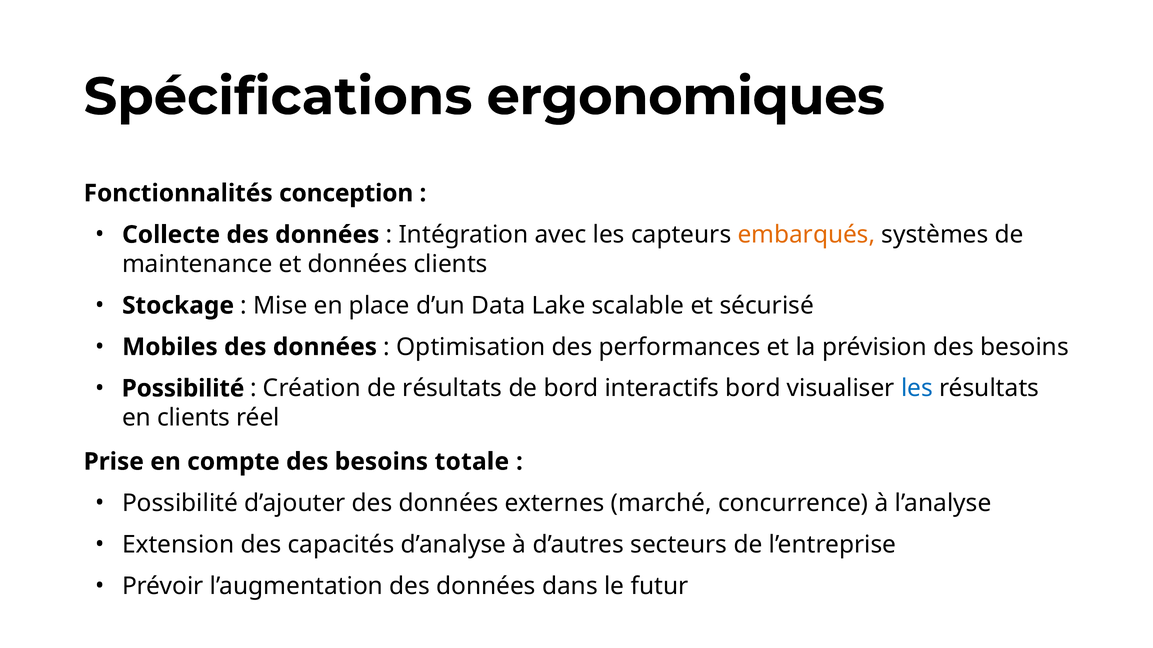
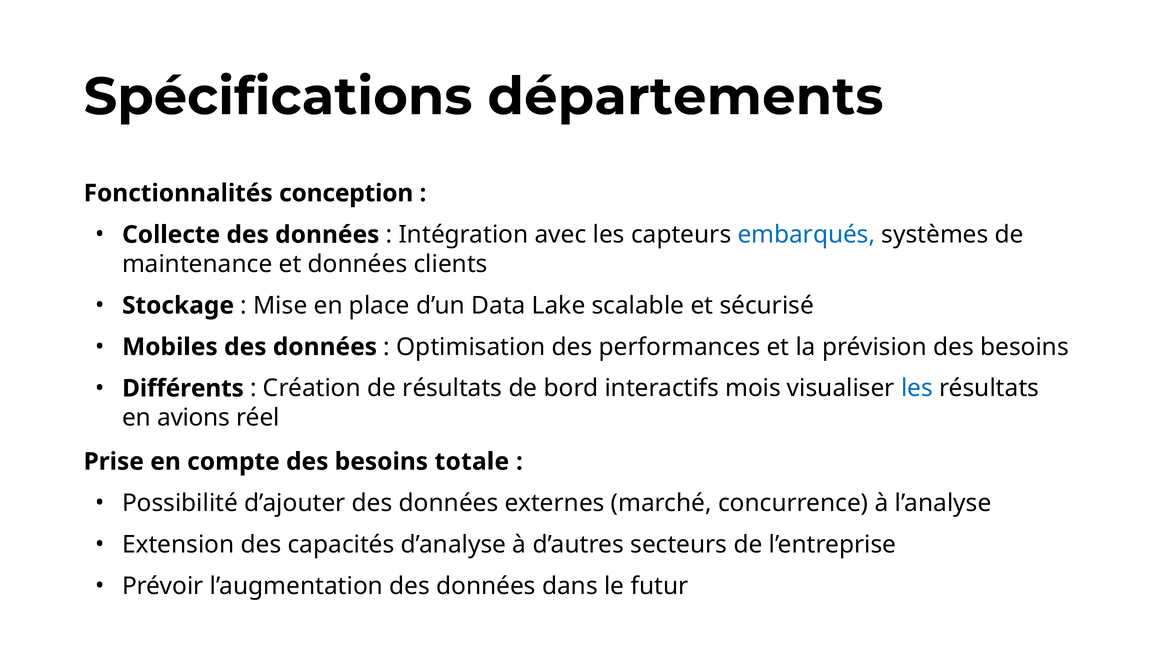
ergonomiques: ergonomiques -> départements (685, 97)
embarqués colour: orange -> blue (806, 235)
Possibilité: Possibilité -> Différents (183, 389)
interactifs bord: bord -> mois (753, 389)
en clients: clients -> avions (194, 418)
